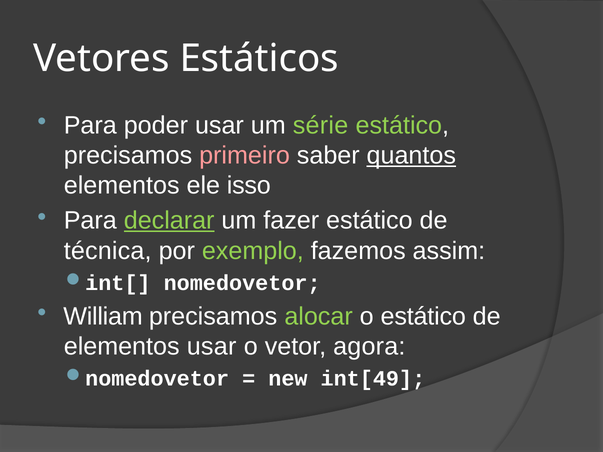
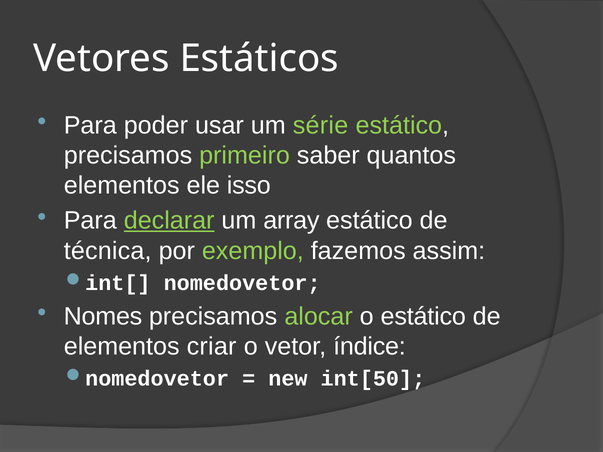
primeiro colour: pink -> light green (244, 155)
quantos underline: present -> none (411, 155)
fazer: fazer -> array (291, 221)
William: William -> Nomes (103, 317)
elementos usar: usar -> criar (212, 347)
agora: agora -> índice (370, 347)
int[49: int[49 -> int[50 (373, 379)
